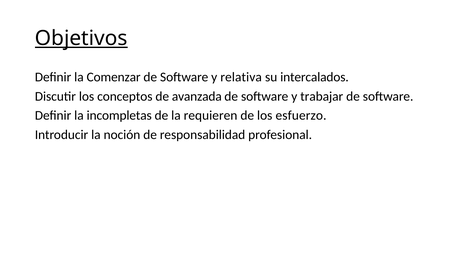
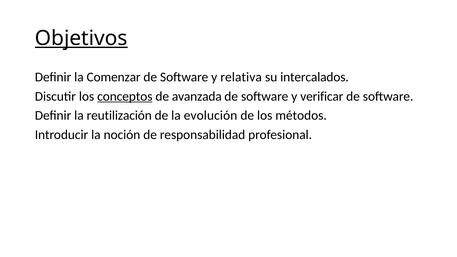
conceptos underline: none -> present (125, 96)
trabajar: trabajar -> verificar (322, 96)
incompletas: incompletas -> reutilización (119, 116)
requieren: requieren -> evolución (211, 116)
esfuerzo: esfuerzo -> métodos (301, 116)
